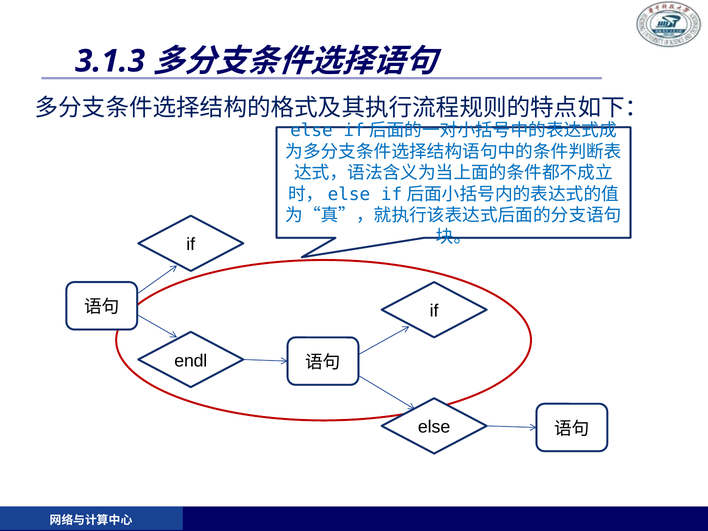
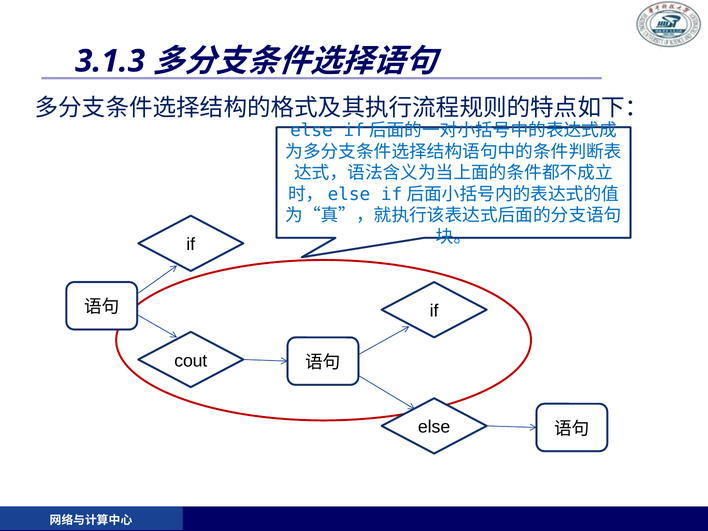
endl: endl -> cout (191, 361)
